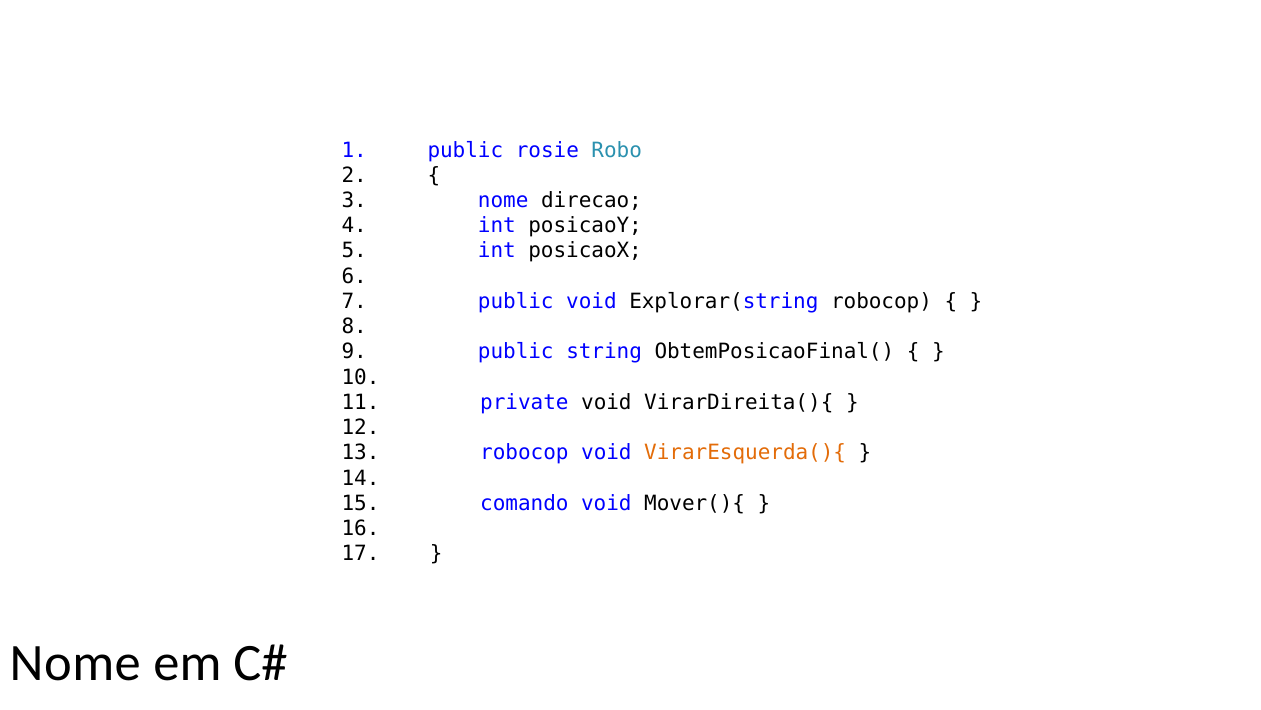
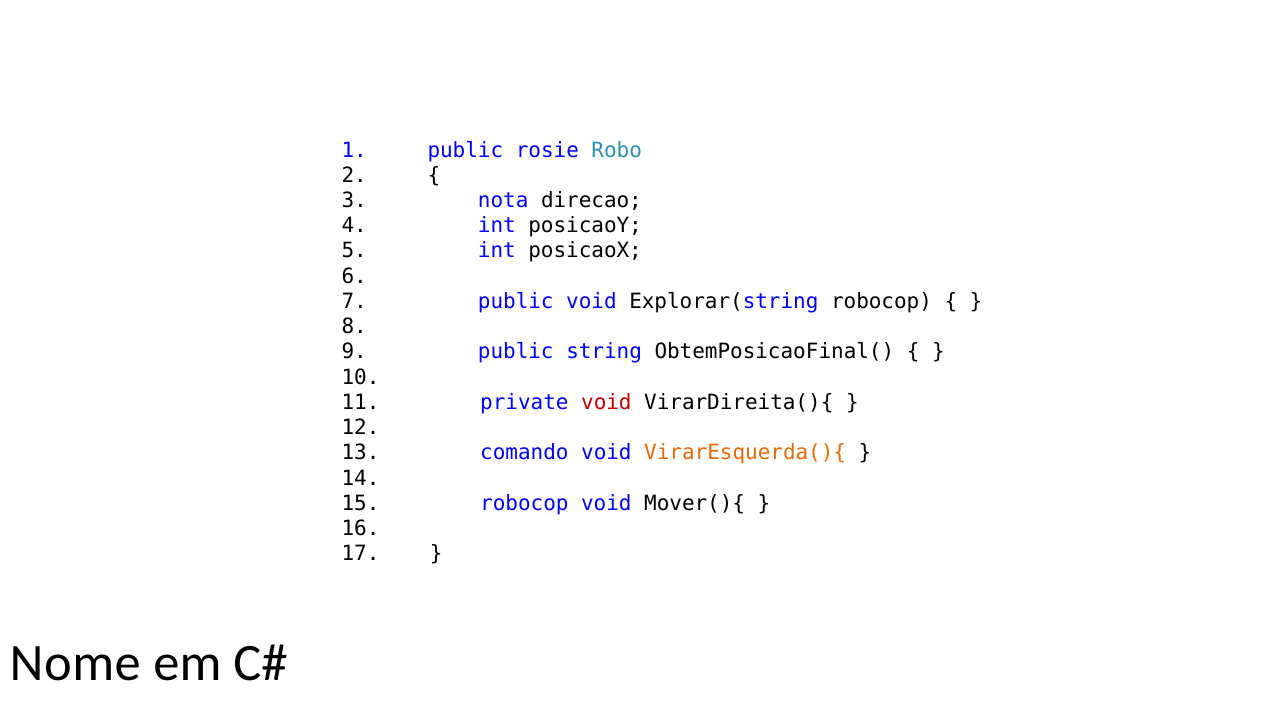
nome: nome -> nota (503, 200)
void colour: black -> red (606, 402)
robocop: robocop -> comando (524, 452)
comando: comando -> robocop (524, 503)
